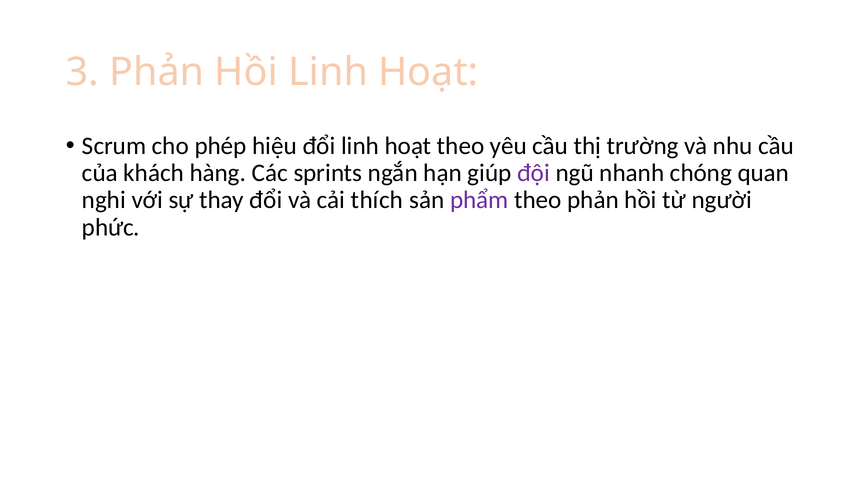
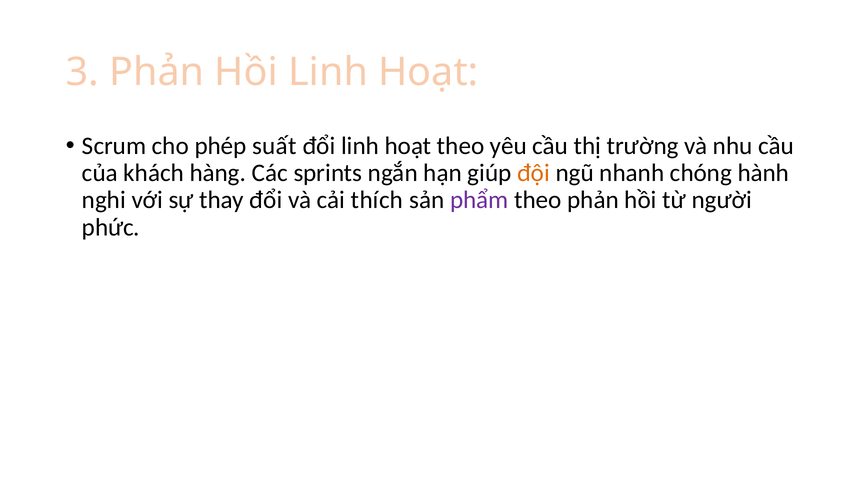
hiệu: hiệu -> suất (274, 146)
đội colour: purple -> orange (534, 173)
quan: quan -> hành (763, 173)
